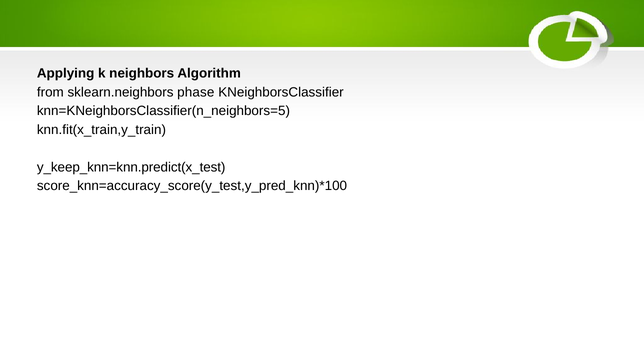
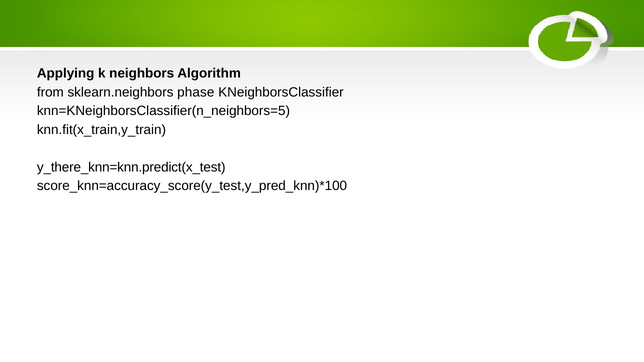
y_keep_knn=knn.predict(x_test: y_keep_knn=knn.predict(x_test -> y_there_knn=knn.predict(x_test (131, 167)
